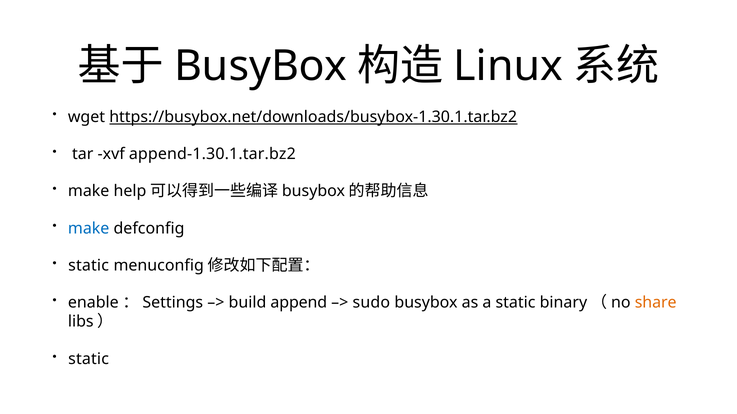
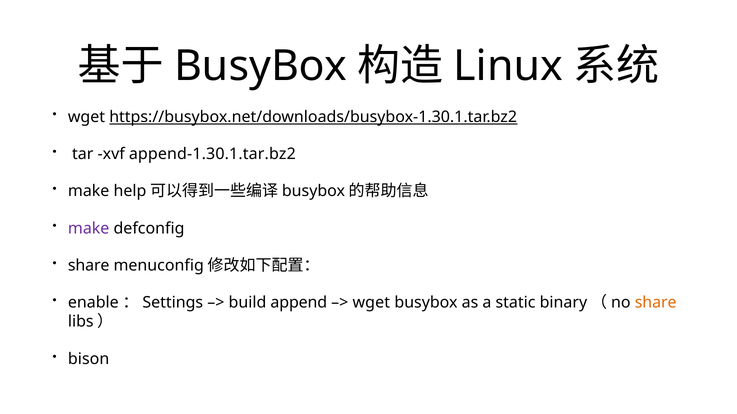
make colour: blue -> purple (89, 229)
static: static -> share (89, 266)
sudo: sudo -> wget (371, 303)
static: static -> bison (89, 359)
